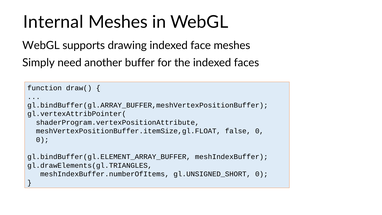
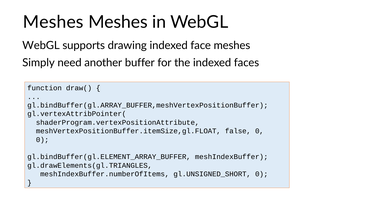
Internal: Internal -> Meshes (53, 22)
